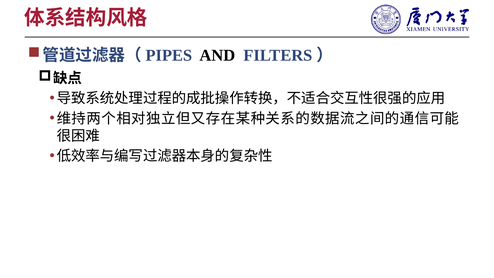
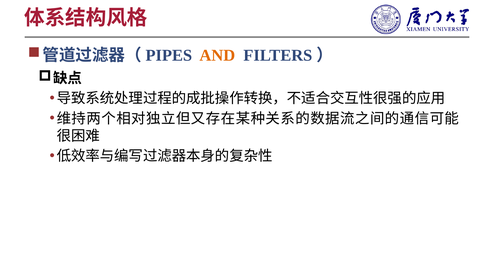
AND colour: black -> orange (217, 56)
